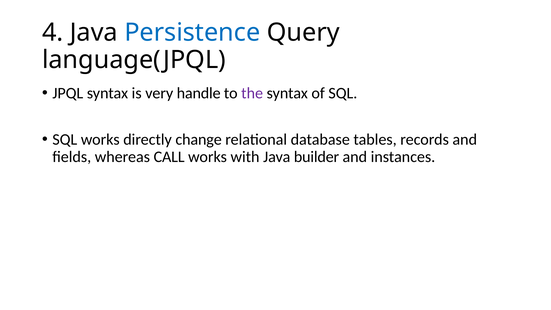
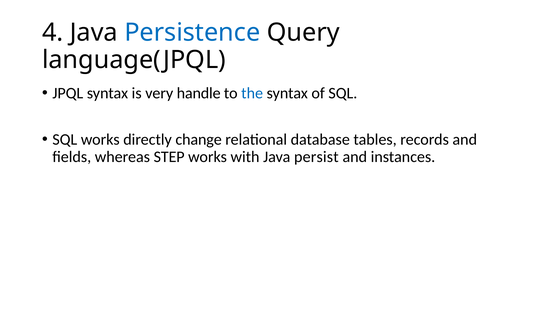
the colour: purple -> blue (252, 93)
CALL: CALL -> STEP (169, 157)
builder: builder -> persist (316, 157)
